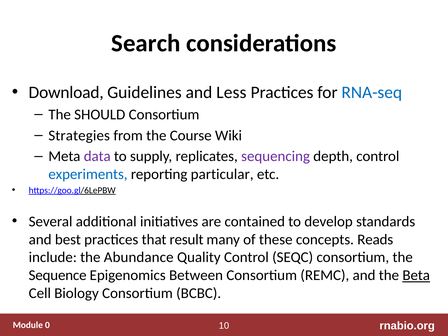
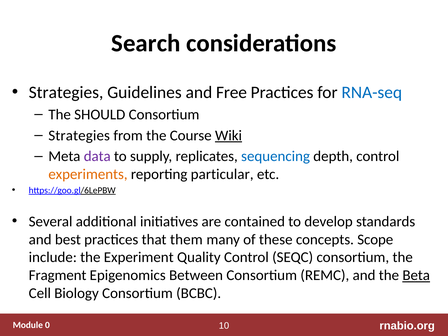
Download: Download -> Strategies (66, 92)
Less: Less -> Free (232, 92)
Wiki underline: none -> present (229, 135)
sequencing colour: purple -> blue (276, 156)
experiments colour: blue -> orange (88, 174)
result: result -> them (186, 239)
Reads: Reads -> Scope (375, 239)
Abundance: Abundance -> Experiment (139, 257)
Sequence: Sequence -> Fragment (58, 275)
